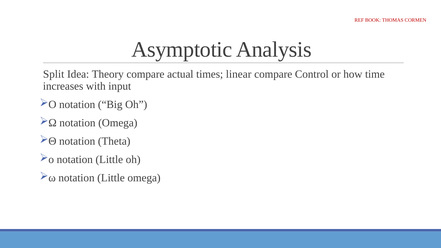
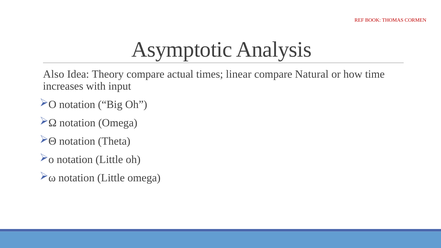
Split: Split -> Also (54, 74)
Control: Control -> Natural (312, 74)
